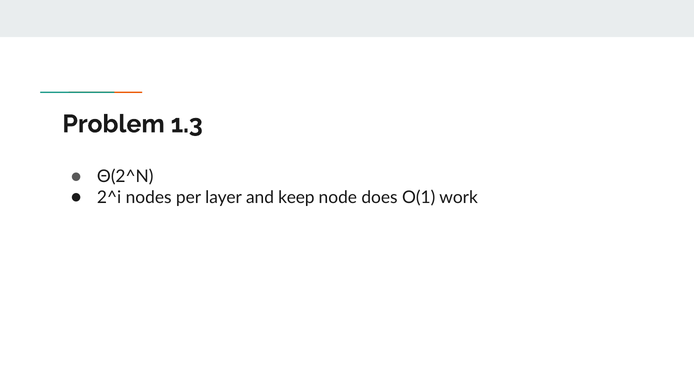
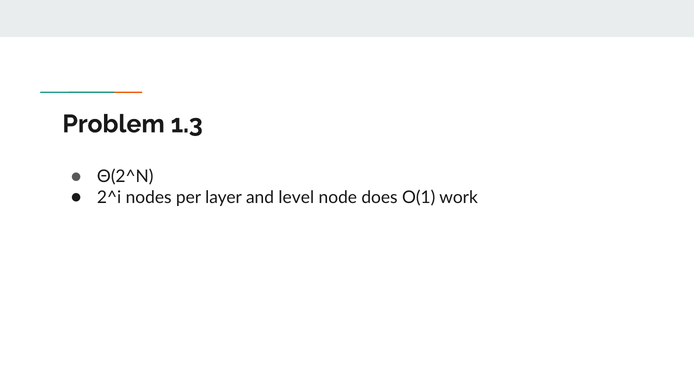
keep: keep -> level (296, 197)
